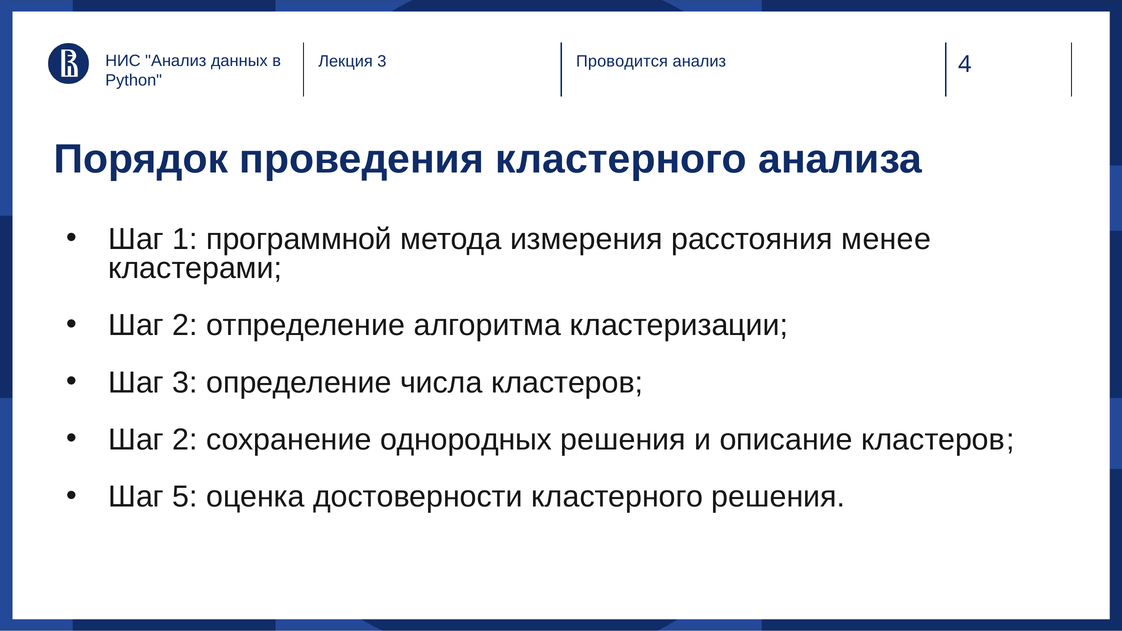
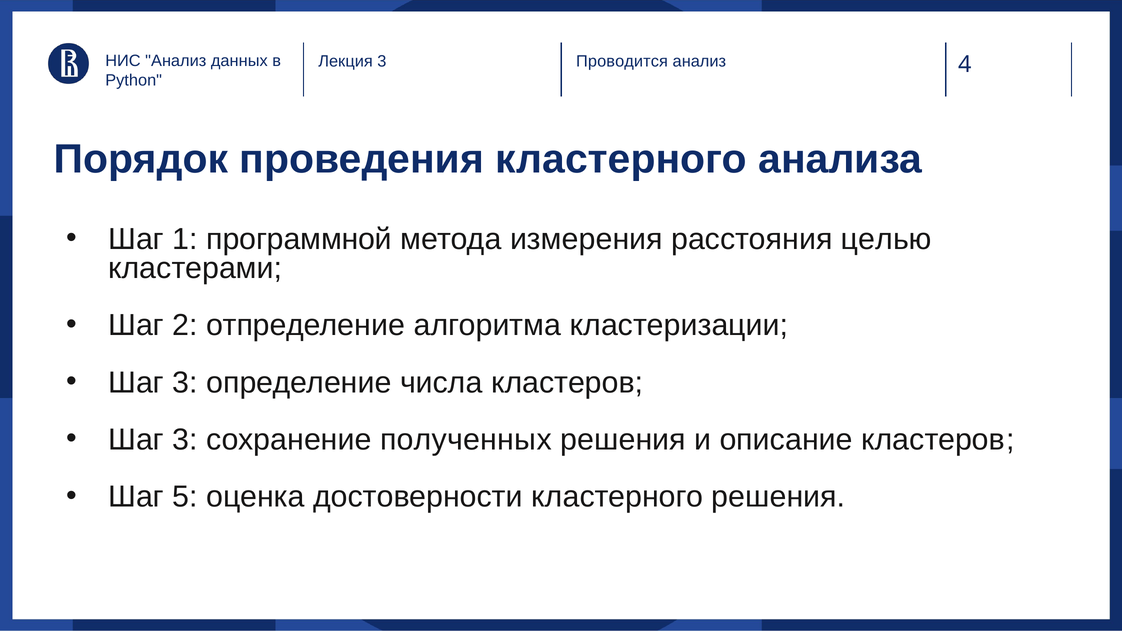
менее: менее -> целью (886, 239)
2: 2 -> 3 (185, 440)
однородных: однородных -> полученных (466, 440)
